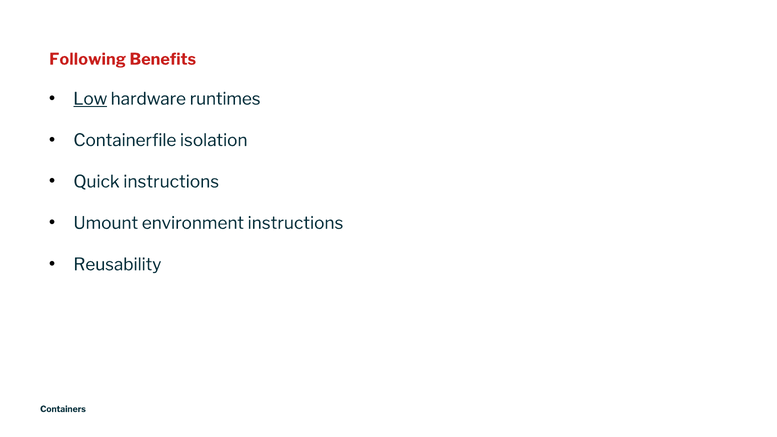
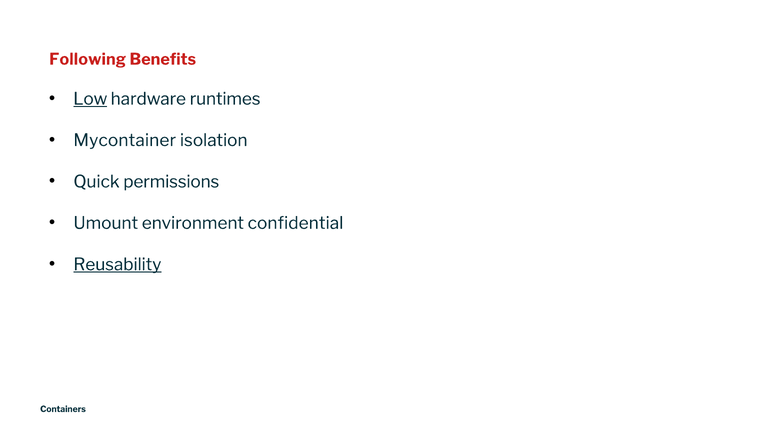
Containerfile: Containerfile -> Mycontainer (125, 140)
Quick instructions: instructions -> permissions (171, 182)
environment instructions: instructions -> confidential (295, 223)
Reusability underline: none -> present (117, 265)
